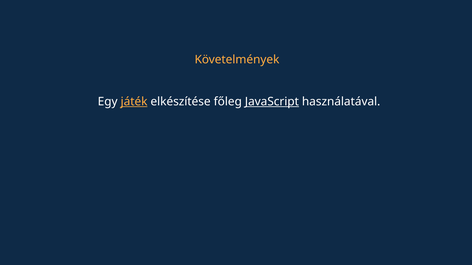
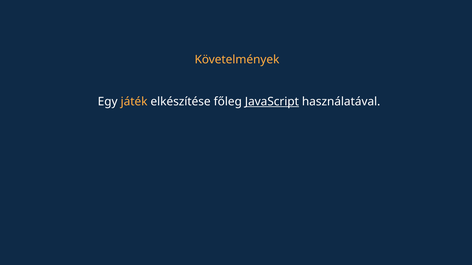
játék underline: present -> none (134, 102)
